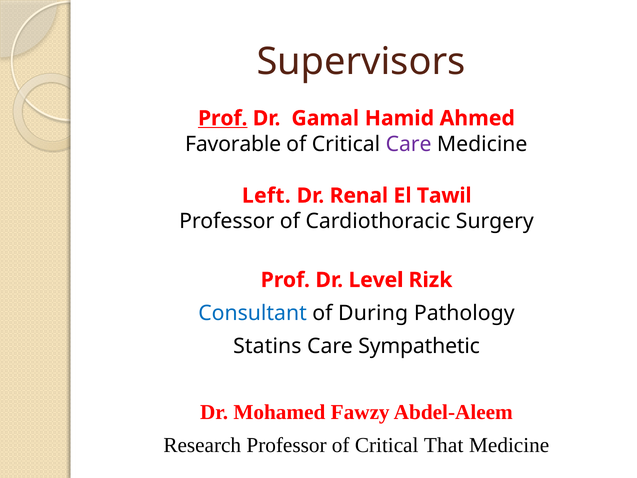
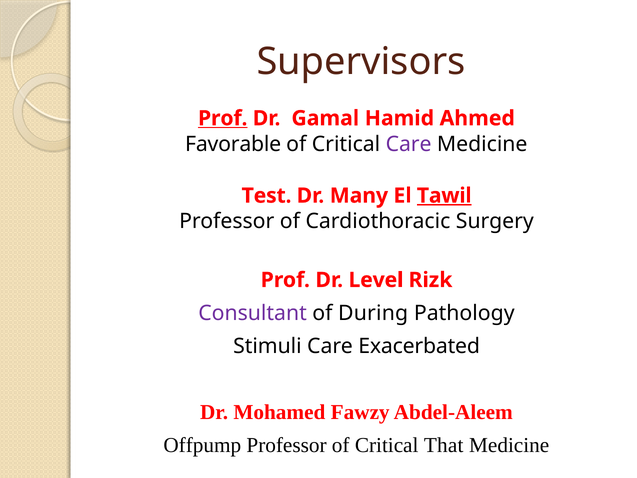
Left: Left -> Test (267, 196)
Renal: Renal -> Many (359, 196)
Tawil underline: none -> present (444, 196)
Consultant colour: blue -> purple (253, 313)
Statins: Statins -> Stimuli (267, 346)
Sympathetic: Sympathetic -> Exacerbated (419, 346)
Research: Research -> Offpump (202, 445)
